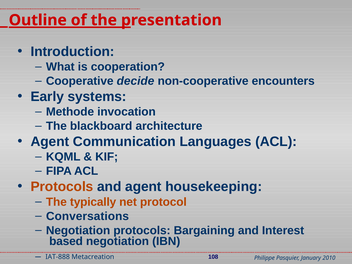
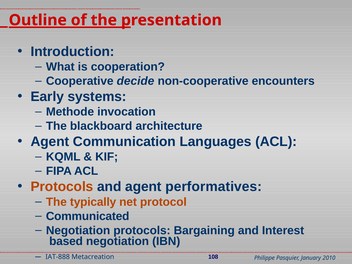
housekeeping: housekeeping -> performatives (214, 187)
Conversations: Conversations -> Communicated (88, 216)
